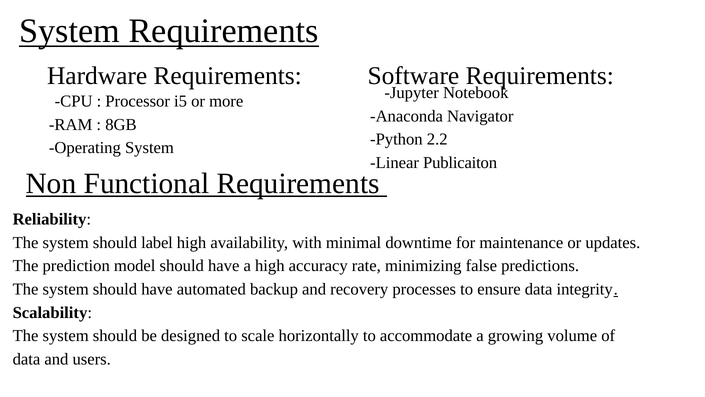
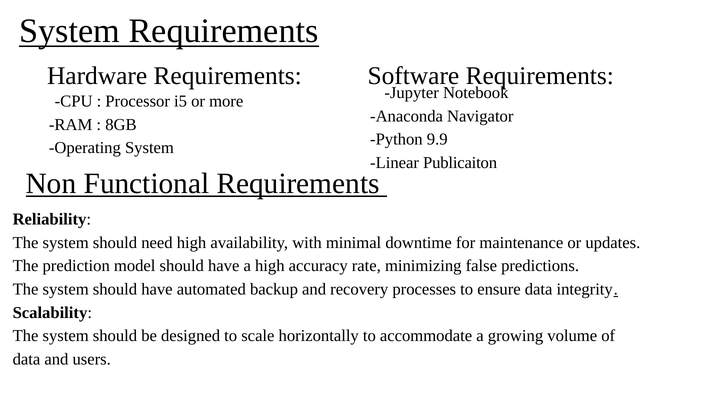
2.2: 2.2 -> 9.9 (437, 139)
label: label -> need (157, 242)
